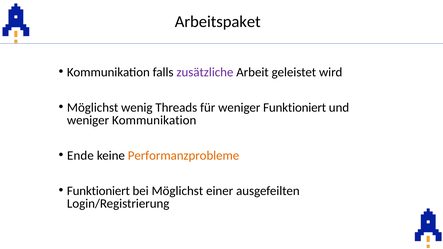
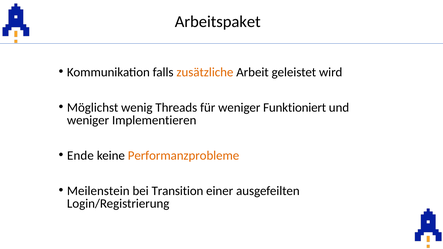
zusätzliche colour: purple -> orange (205, 72)
weniger Kommunikation: Kommunikation -> Implementieren (154, 120)
Funktioniert: Funktioniert -> Meilenstein (98, 191)
bei Möglichst: Möglichst -> Transition (177, 191)
